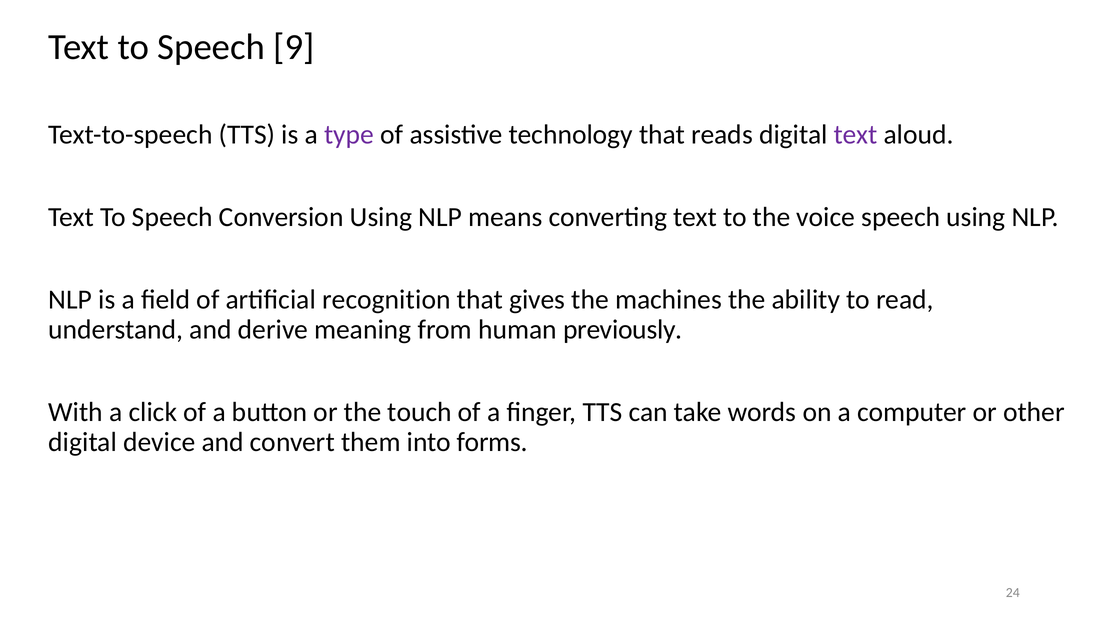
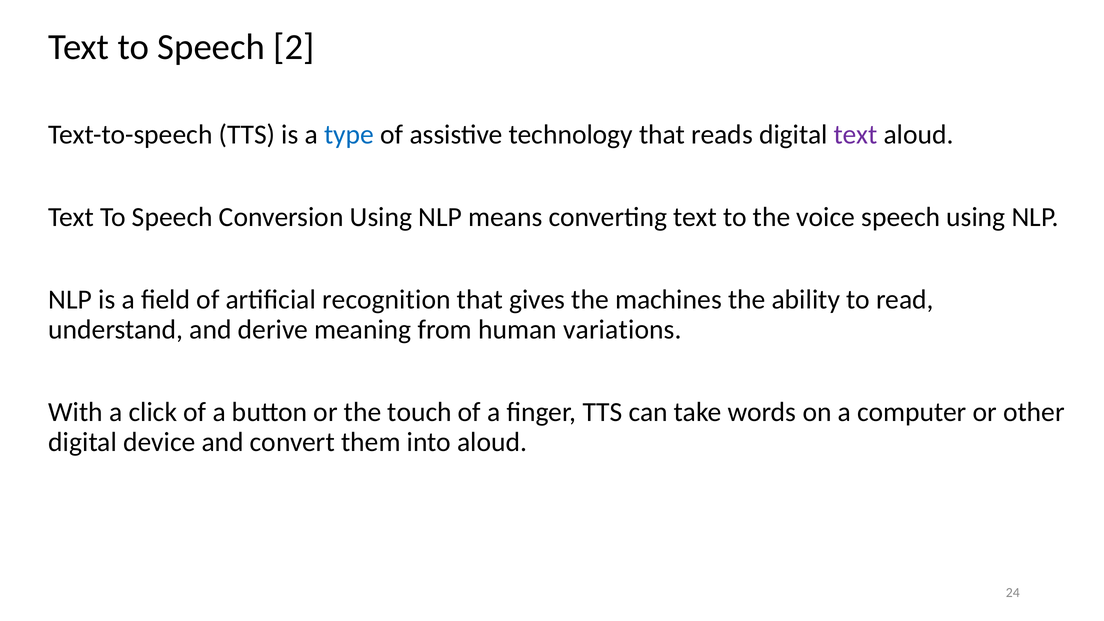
9: 9 -> 2 (294, 47)
type colour: purple -> blue (349, 135)
previously: previously -> variations (623, 330)
into forms: forms -> aloud (492, 442)
